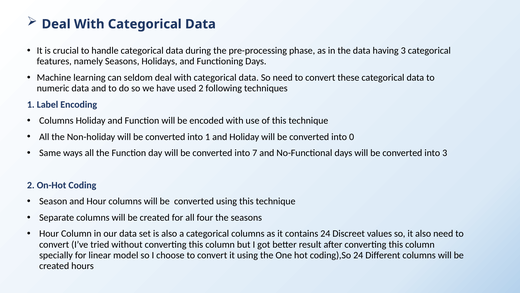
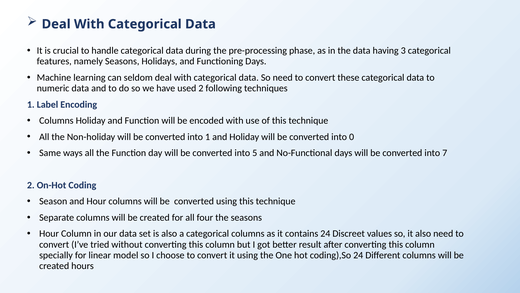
7: 7 -> 5 (255, 153)
into 3: 3 -> 7 (445, 153)
